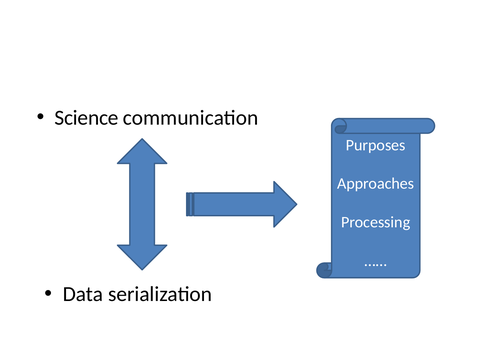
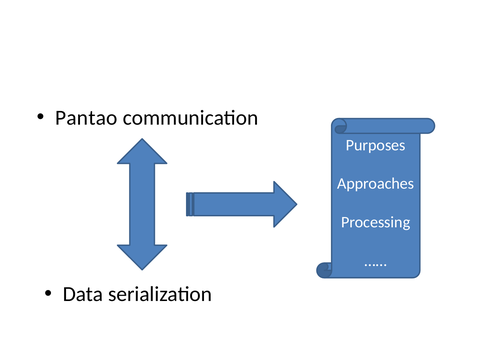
Science: Science -> Pantao (86, 118)
